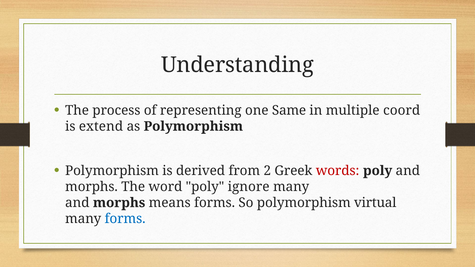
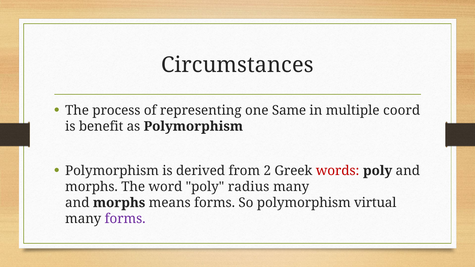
Understanding: Understanding -> Circumstances (237, 65)
extend: extend -> benefit (101, 126)
ignore: ignore -> radius (249, 187)
forms colour: blue -> purple (125, 219)
